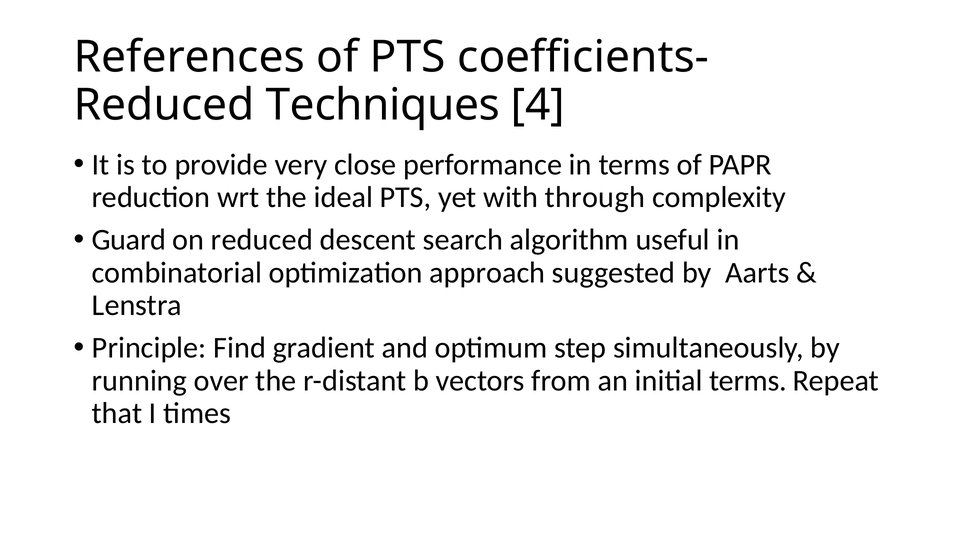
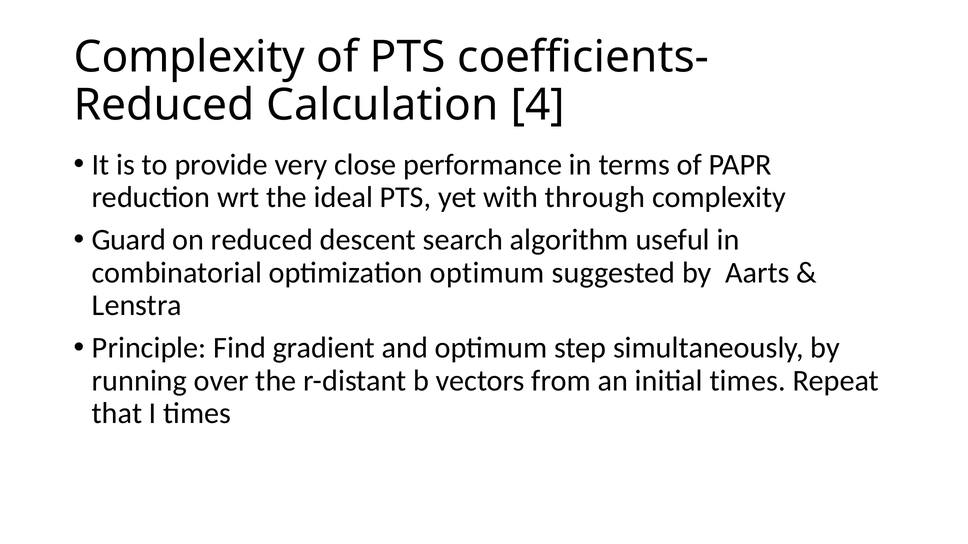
References: References -> Complexity (189, 57)
Techniques: Techniques -> Calculation (383, 105)
optimization approach: approach -> optimum (487, 273)
initial terms: terms -> times (748, 381)
